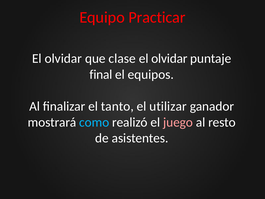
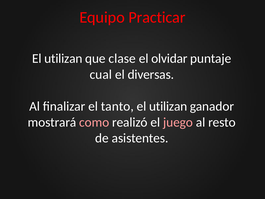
olvidar: olvidar -> utilizan (63, 59)
final: final -> cual (101, 74)
equipos: equipos -> diversas (151, 74)
utilizar: utilizar -> utilizan (168, 106)
como colour: light blue -> pink (94, 122)
